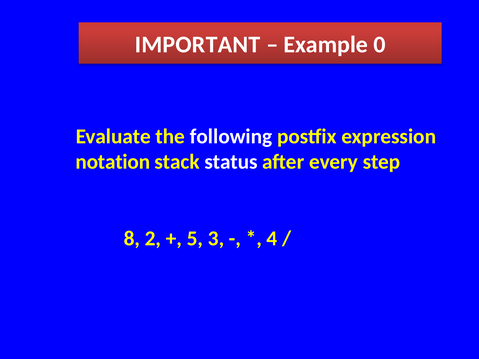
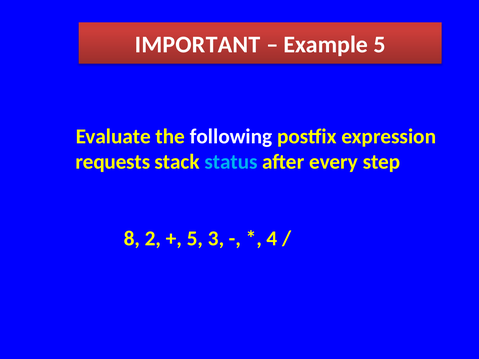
Example 0: 0 -> 5 (379, 45)
notation: notation -> requests (113, 162)
status colour: white -> light blue (231, 162)
